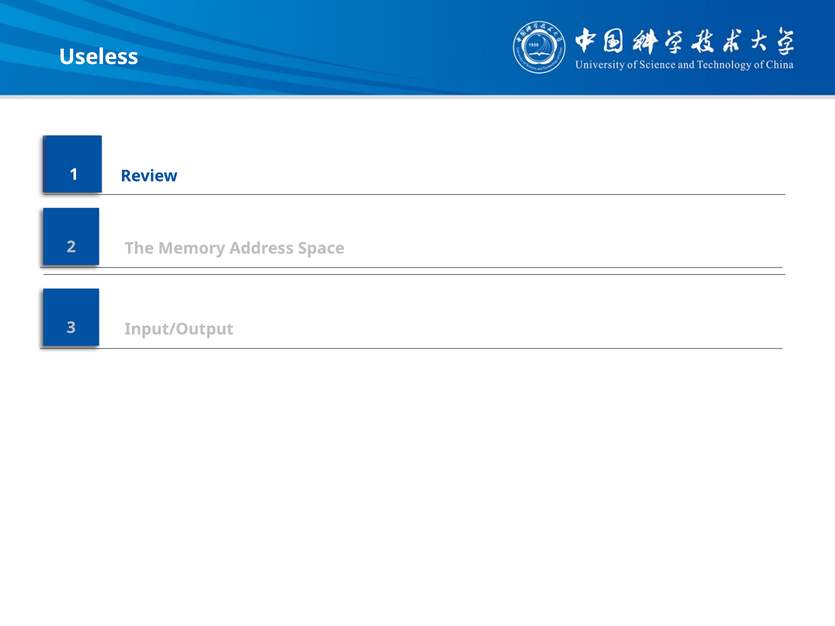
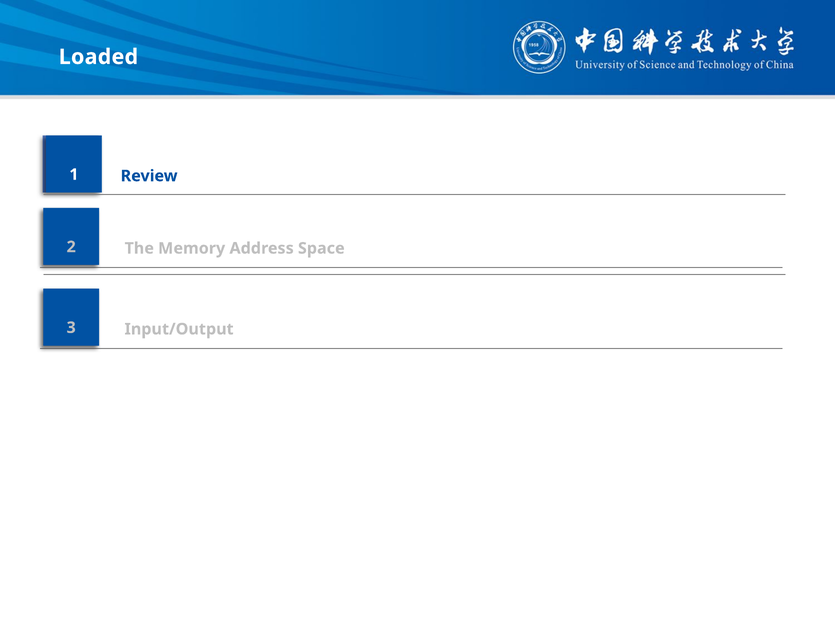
Useless: Useless -> Loaded (98, 57)
